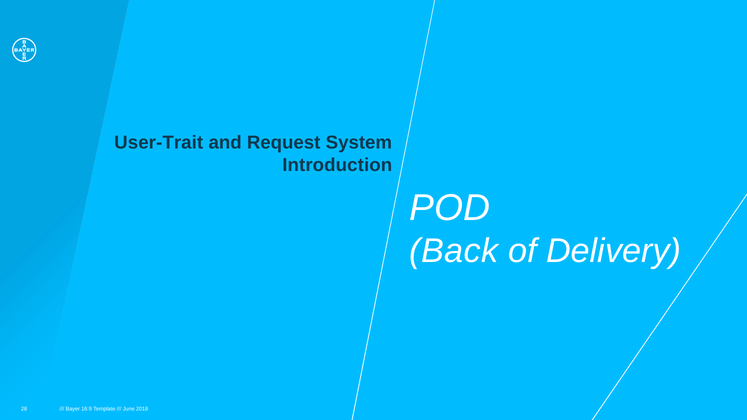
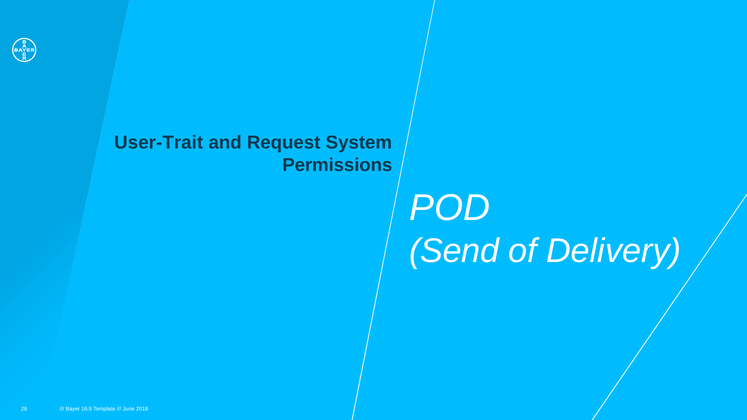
Introduction: Introduction -> Permissions (337, 165)
Back: Back -> Send (454, 251)
